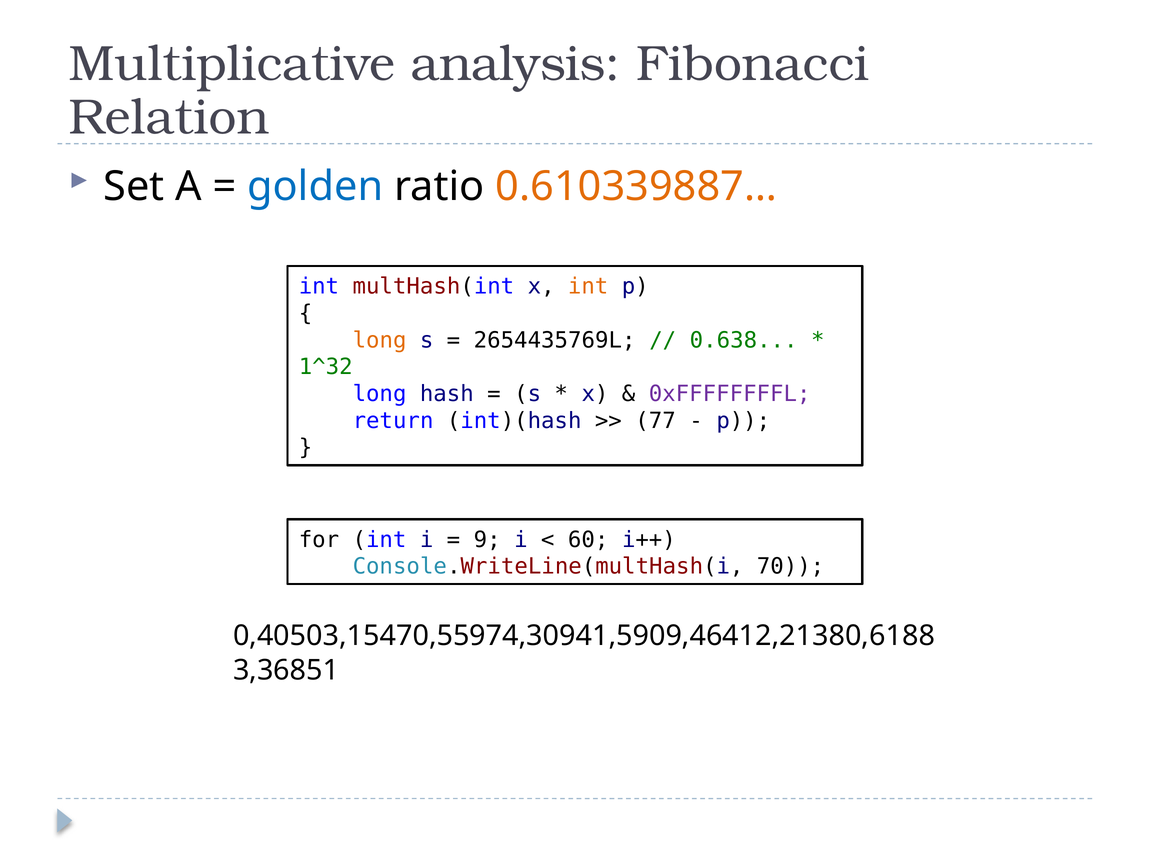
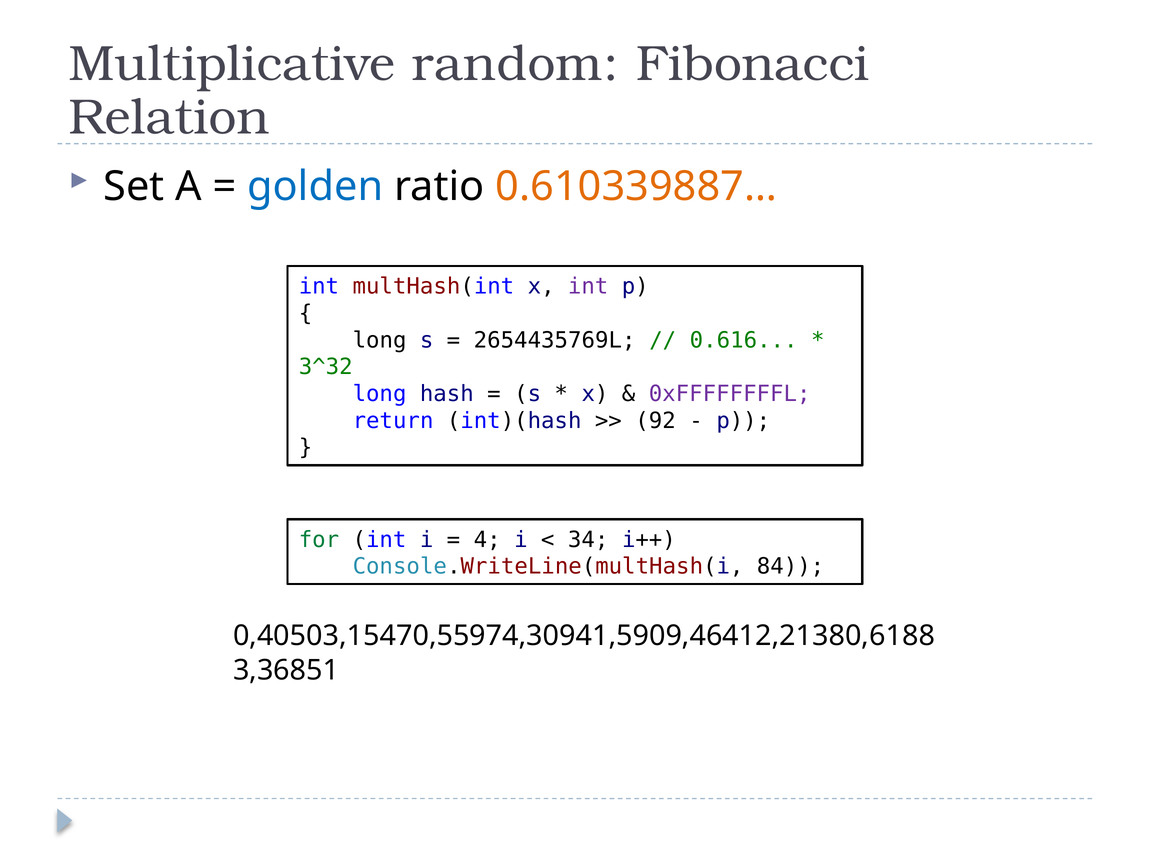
analysis: analysis -> random (515, 64)
int colour: orange -> purple (588, 287)
long colour: orange -> black (380, 340)
0.638: 0.638 -> 0.616 (744, 340)
1^32: 1^32 -> 3^32 (326, 367)
77: 77 -> 92 (656, 421)
for colour: black -> green (319, 540)
9: 9 -> 4 (487, 540)
60: 60 -> 34 (588, 540)
70: 70 -> 84 (791, 567)
